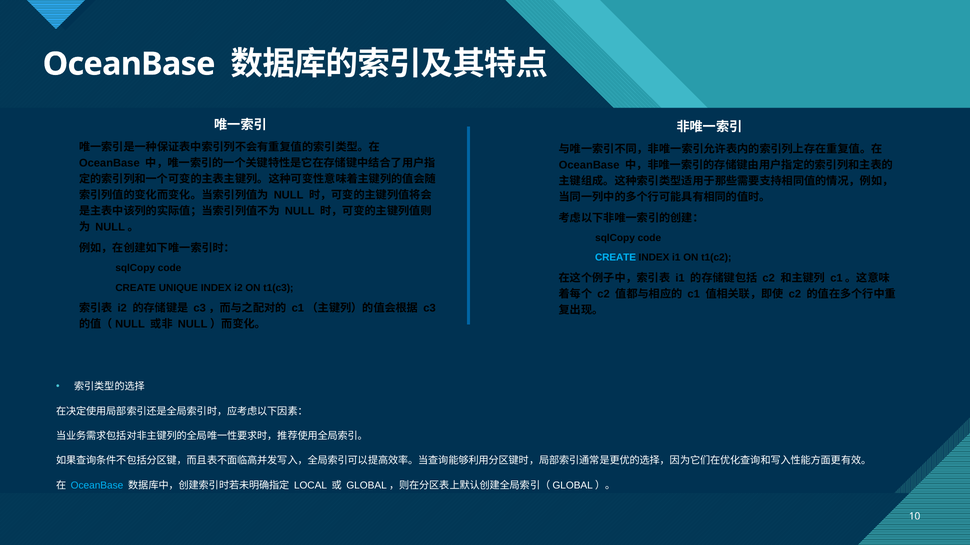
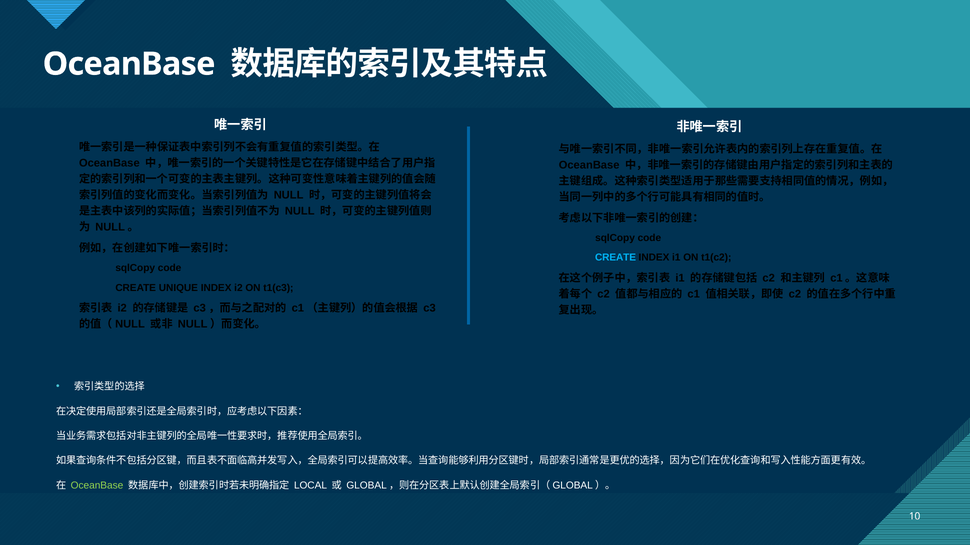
OceanBase colour: light blue -> light green (97, 486)
